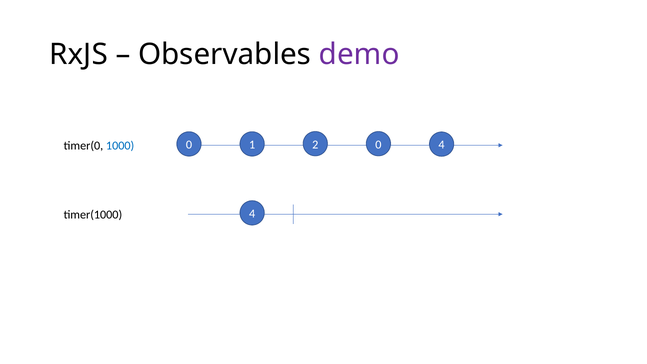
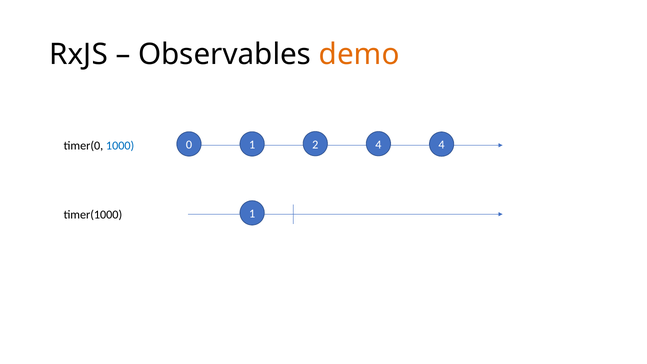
demo colour: purple -> orange (359, 54)
2 0: 0 -> 4 (378, 144)
timer(1000 4: 4 -> 1 (252, 214)
